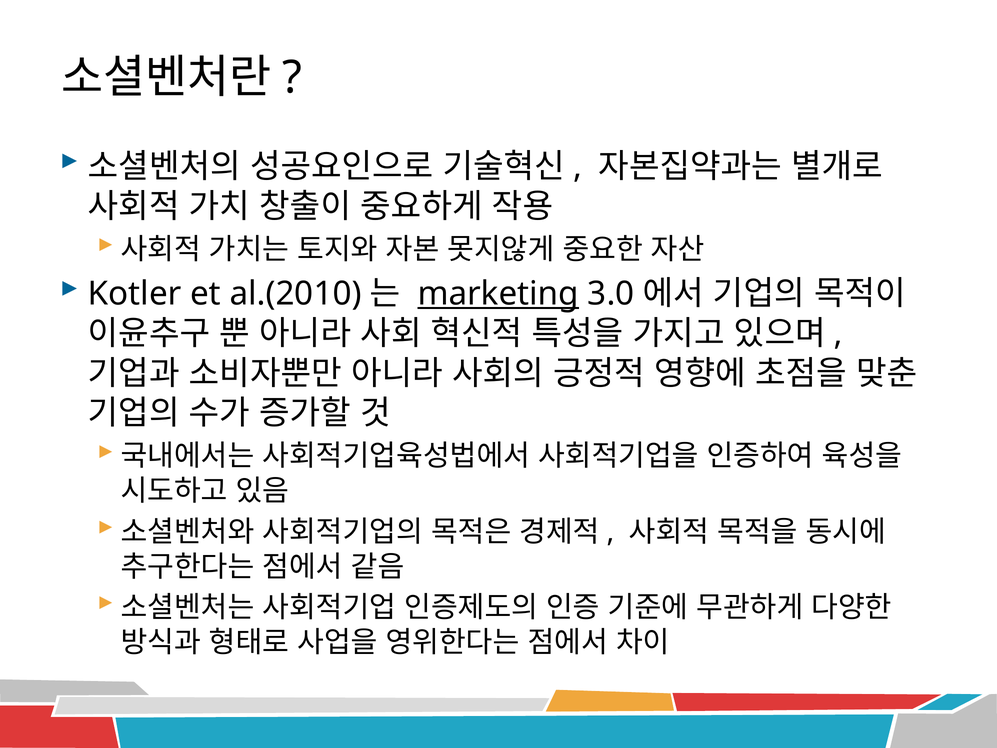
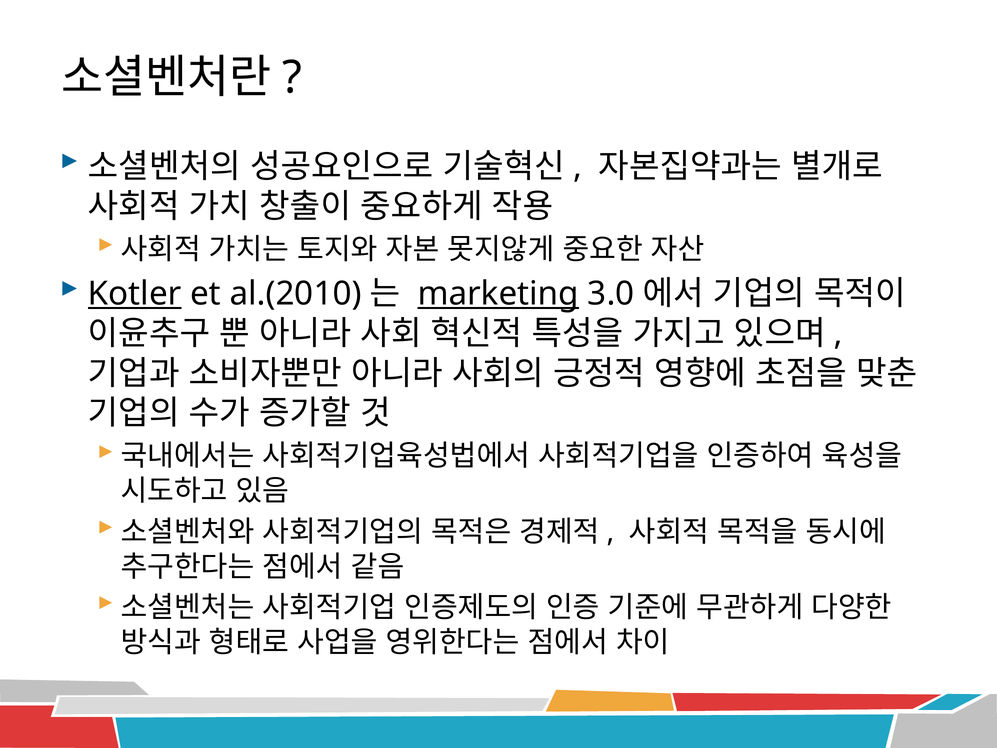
Kotler underline: none -> present (135, 294)
